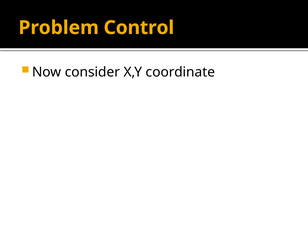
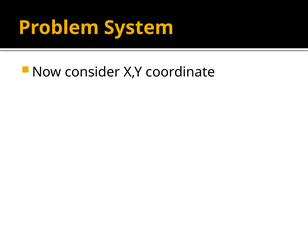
Control: Control -> System (139, 28)
